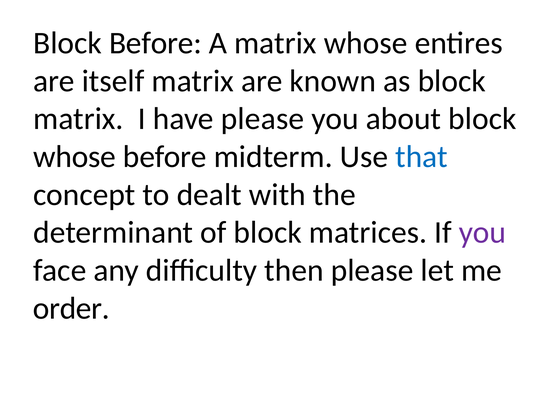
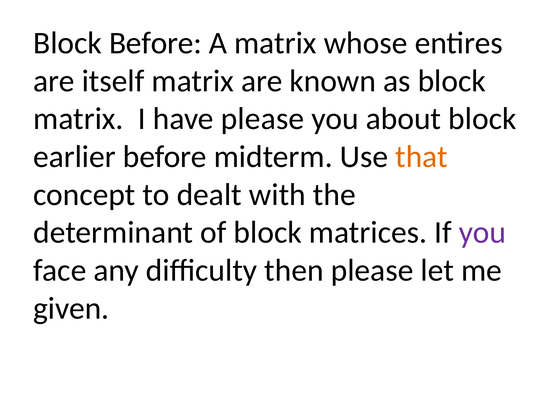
whose: whose -> earlier (74, 157)
that colour: blue -> orange (422, 157)
order: order -> given (71, 308)
